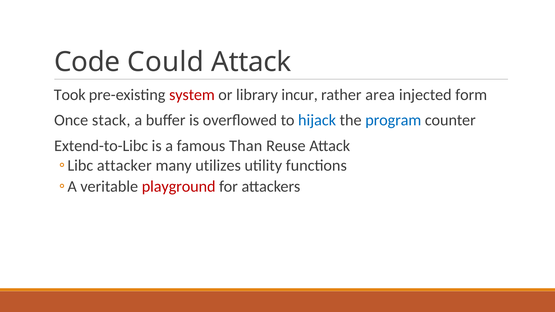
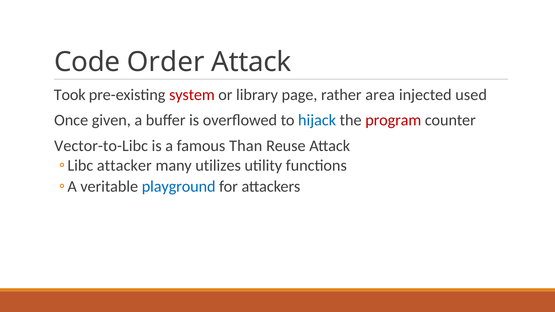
Could: Could -> Order (166, 62)
incur: incur -> page (300, 95)
form: form -> used (471, 95)
stack: stack -> given (111, 120)
program colour: blue -> red (393, 120)
Extend-to-Libc: Extend-to-Libc -> Vector-to-Libc (101, 146)
playground colour: red -> blue (179, 187)
